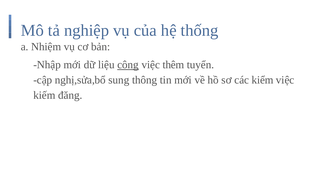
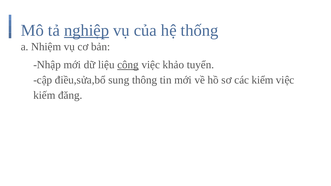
nghiệp underline: none -> present (87, 31)
thêm: thêm -> khảo (173, 65)
nghị,sửa,bổ: nghị,sửa,bổ -> điều,sửa,bổ (80, 80)
